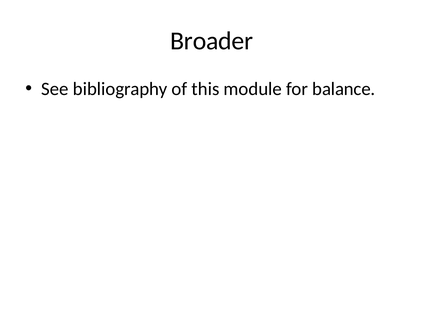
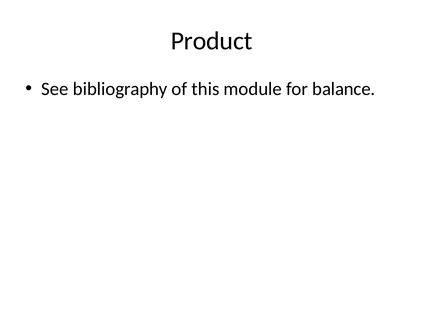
Broader: Broader -> Product (212, 41)
